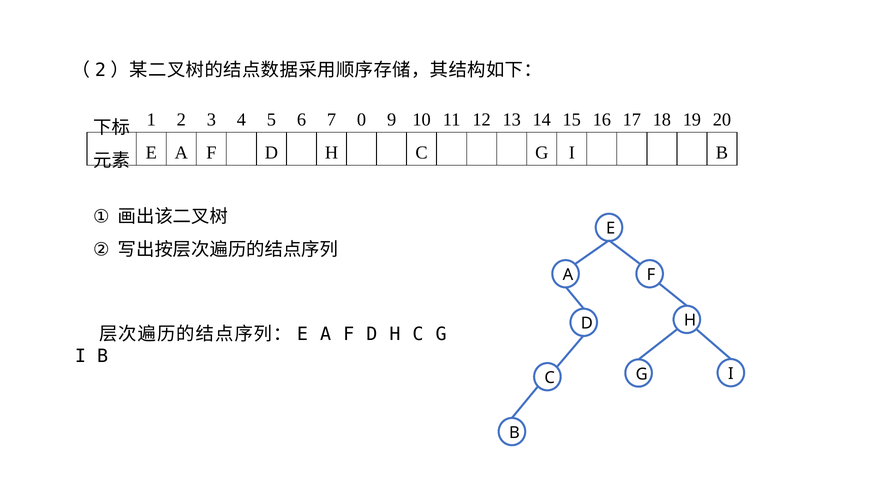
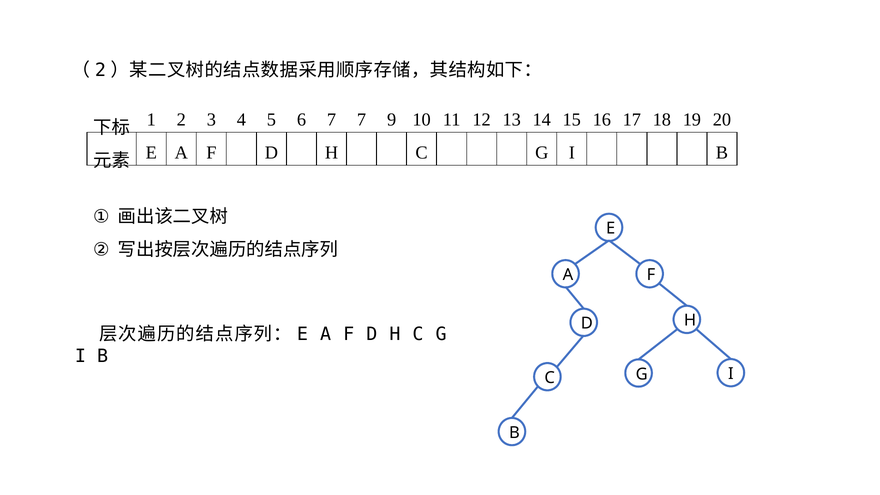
7 0: 0 -> 7 (362, 120)
